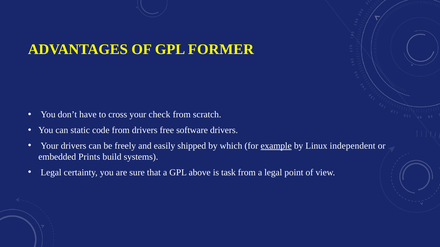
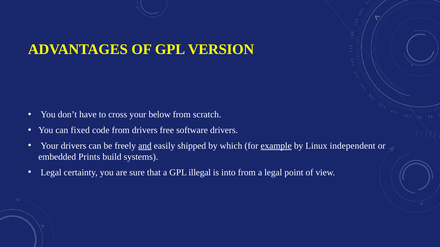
FORMER: FORMER -> VERSION (221, 49)
check: check -> below (160, 115)
static: static -> fixed (80, 130)
and underline: none -> present (145, 146)
above: above -> illegal (200, 173)
task: task -> into (228, 173)
